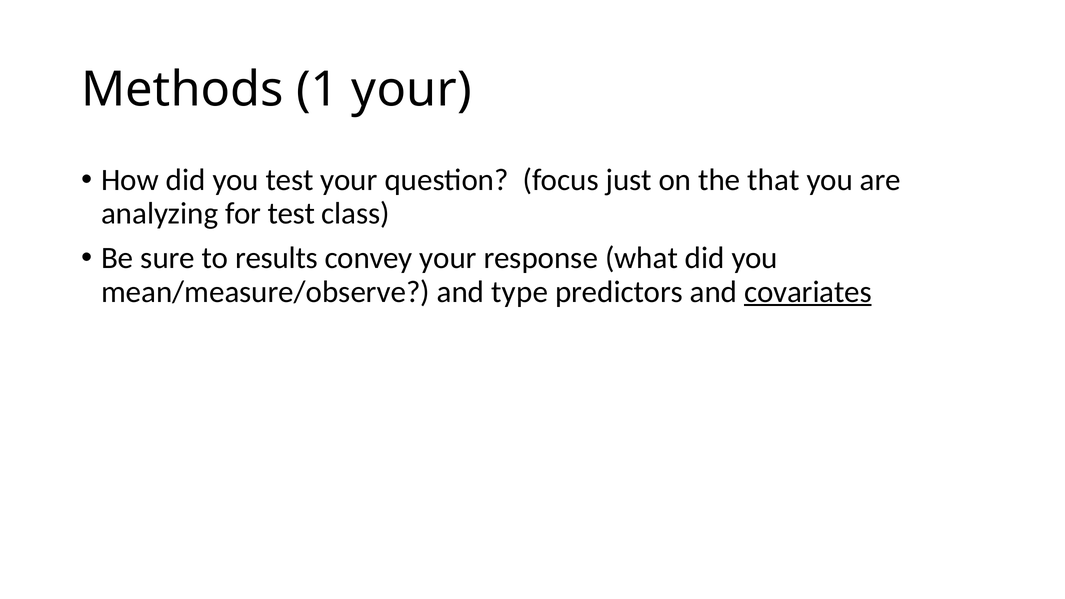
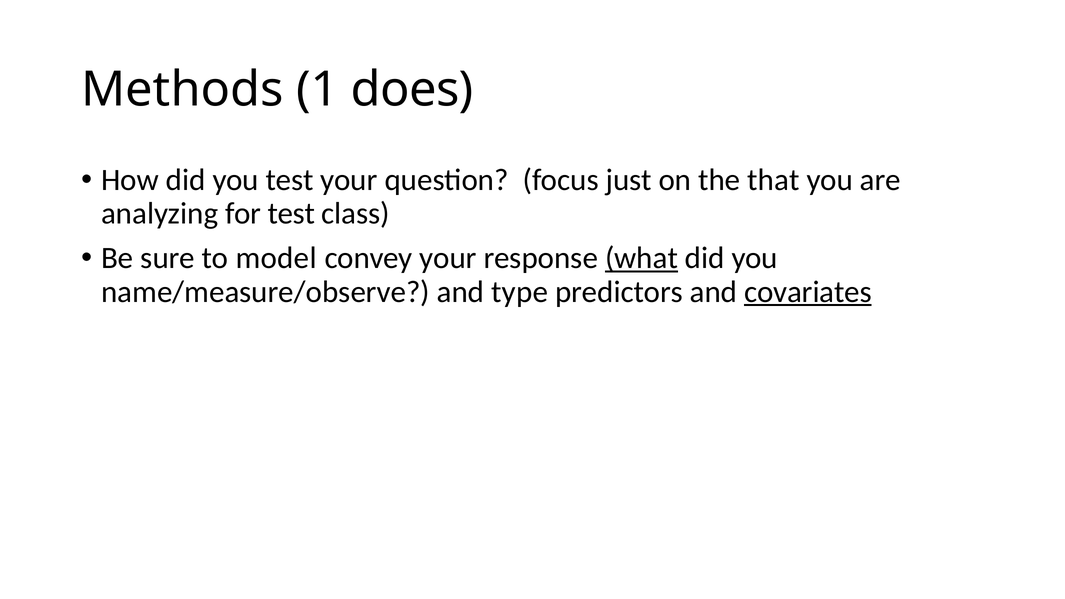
1 your: your -> does (412, 89)
results: results -> model (276, 258)
what underline: none -> present (641, 258)
mean/measure/observe: mean/measure/observe -> name/measure/observe (265, 292)
